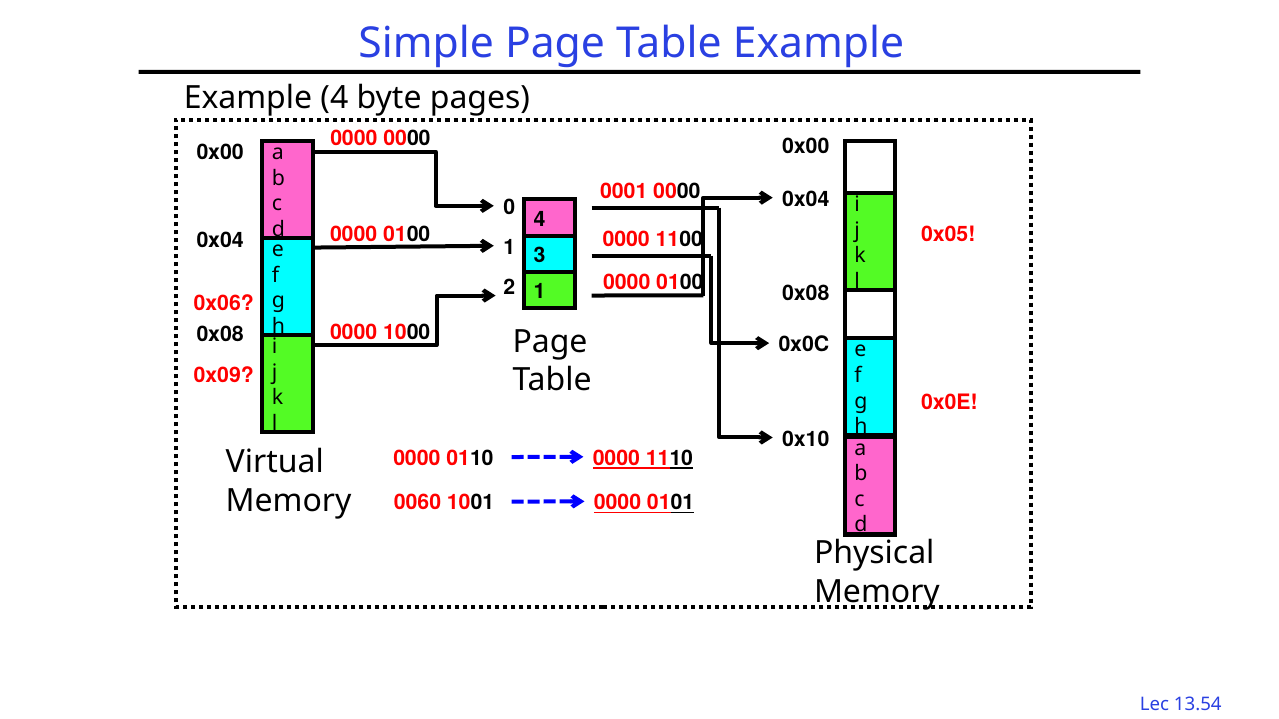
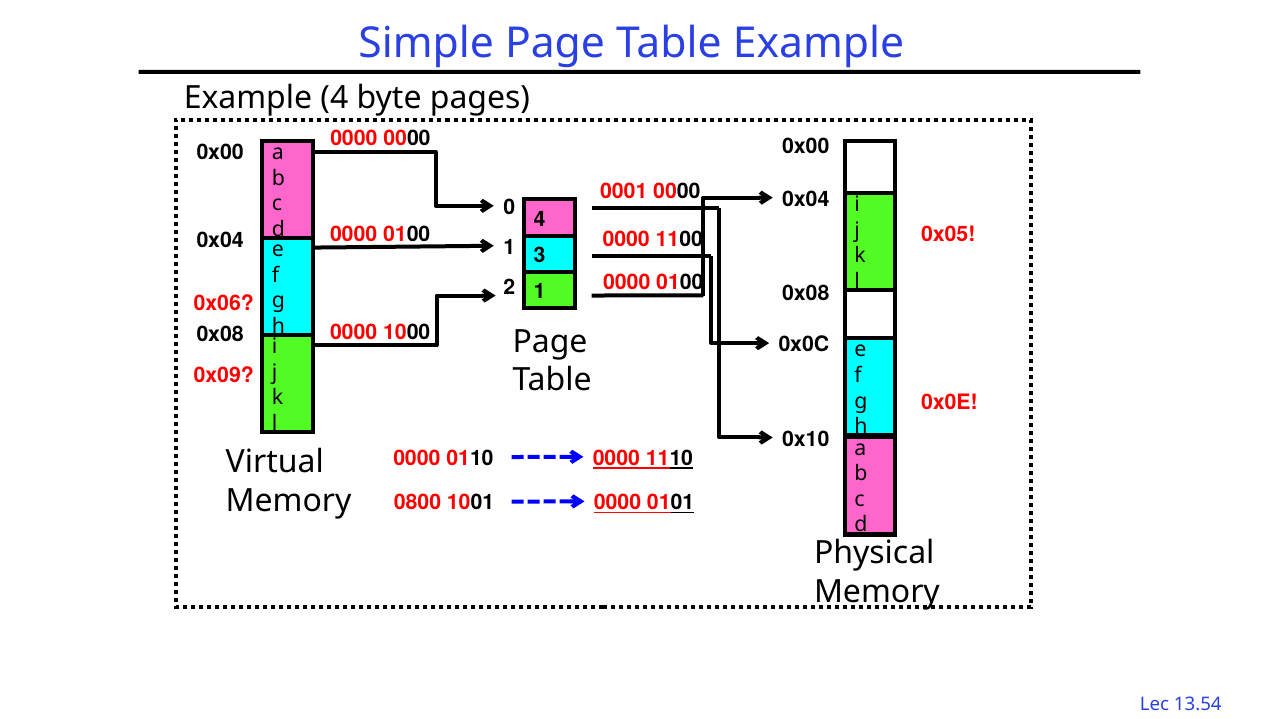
0060: 0060 -> 0800 (417, 503)
